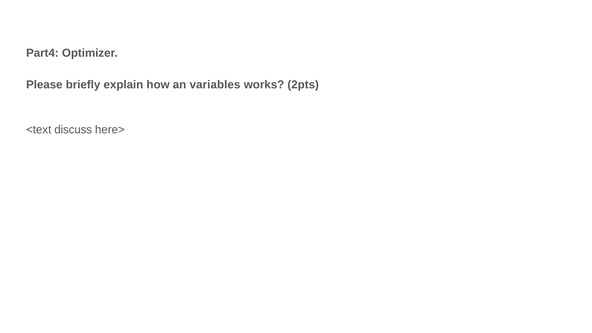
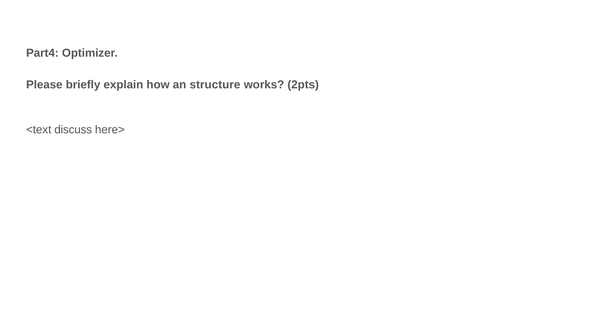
variables: variables -> structure (215, 85)
